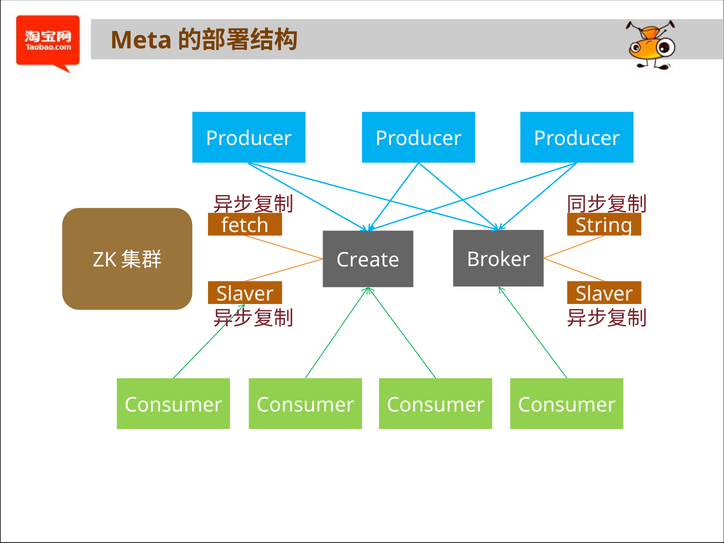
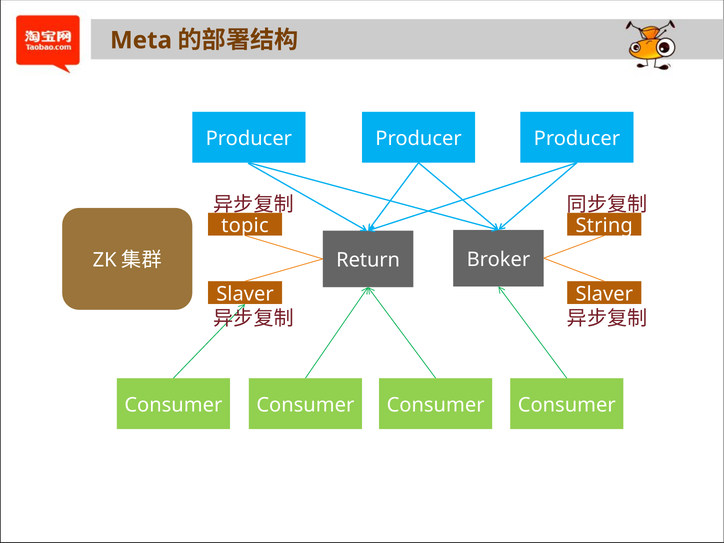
fetch: fetch -> topic (245, 226)
Create: Create -> Return (368, 260)
